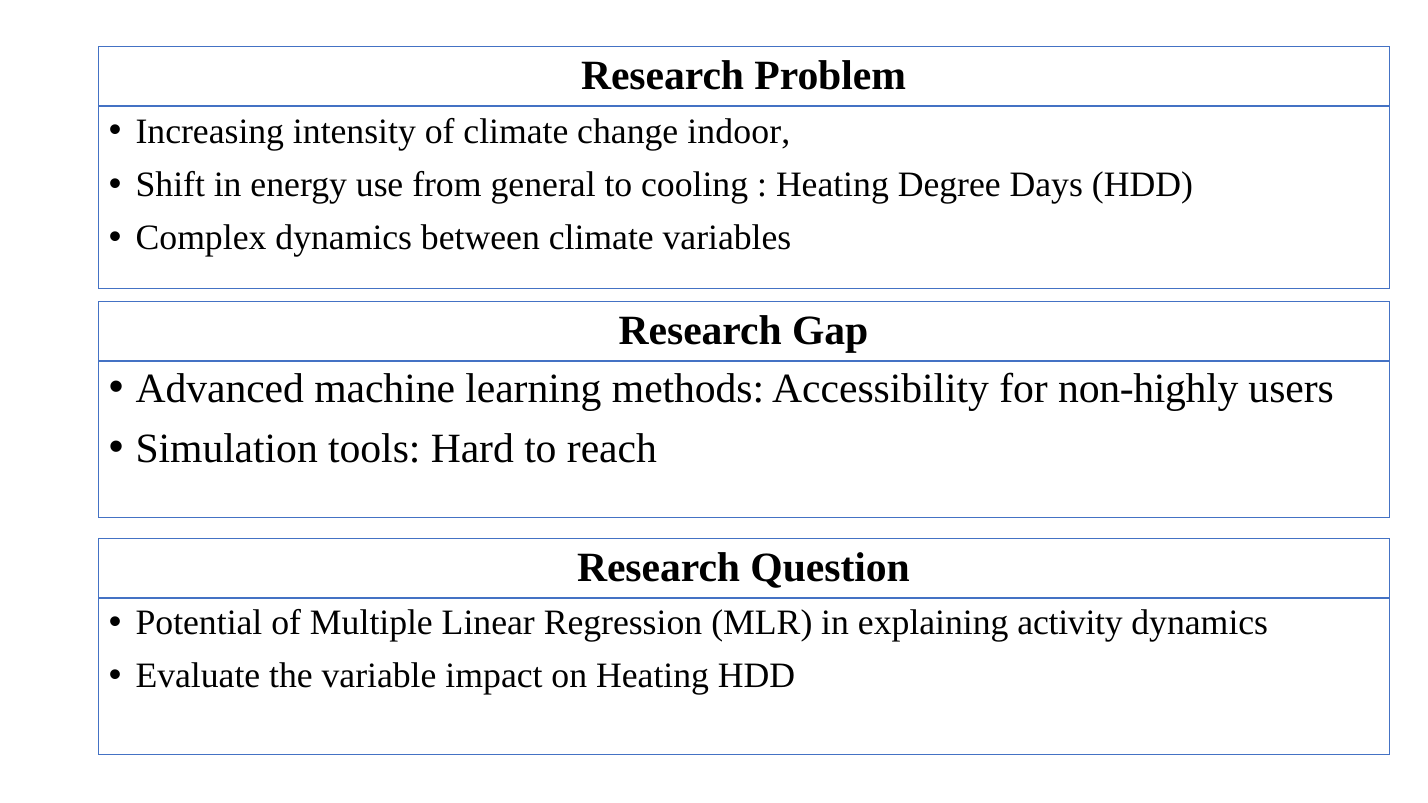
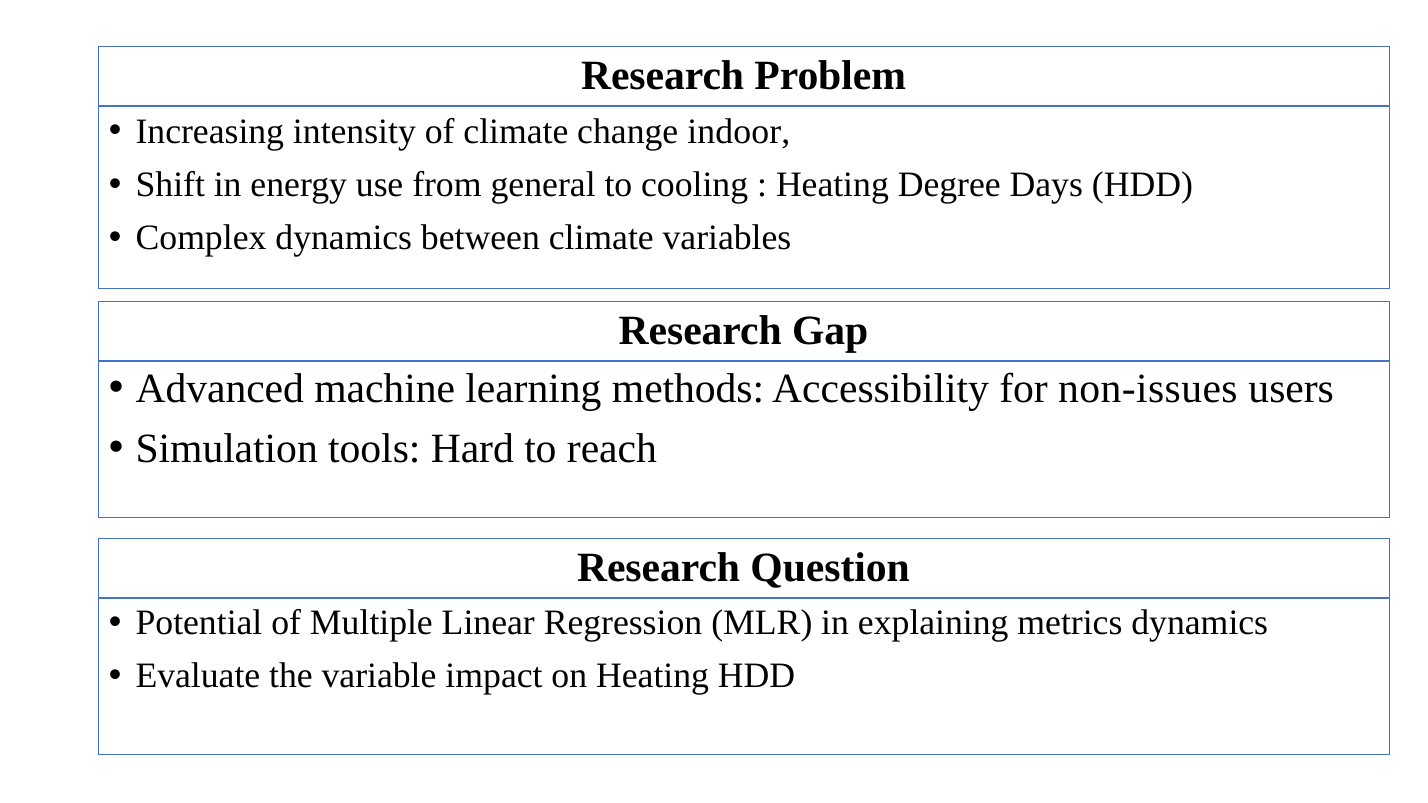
non-highly: non-highly -> non-issues (1148, 389)
activity: activity -> metrics (1070, 623)
